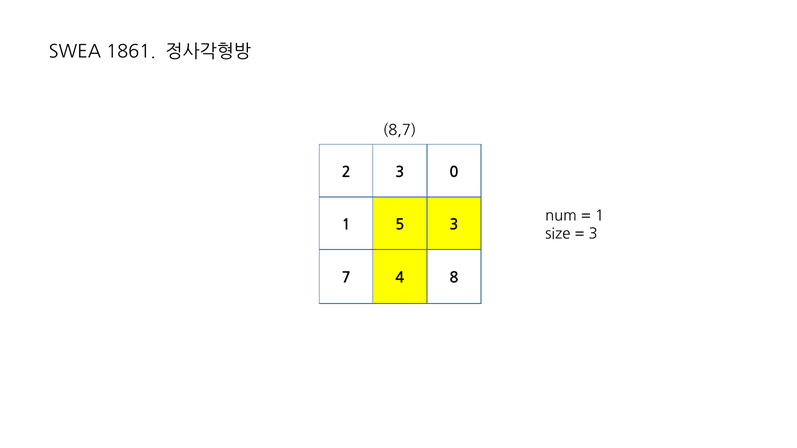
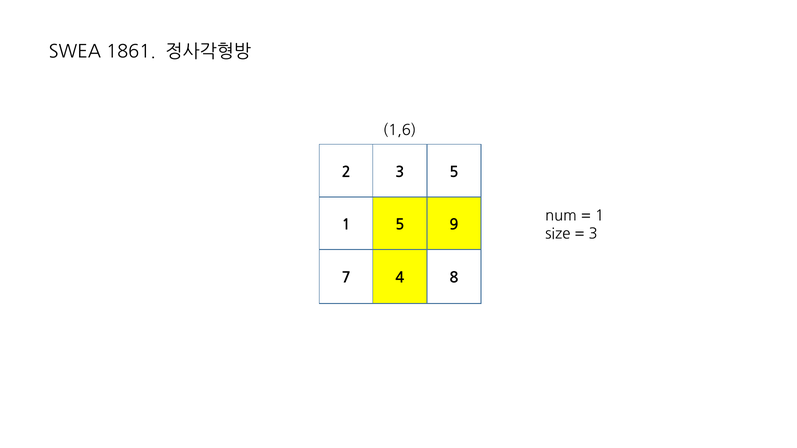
8,7: 8,7 -> 1,6 (400, 130)
3 0: 0 -> 5 (454, 172)
5 3: 3 -> 9 (454, 225)
